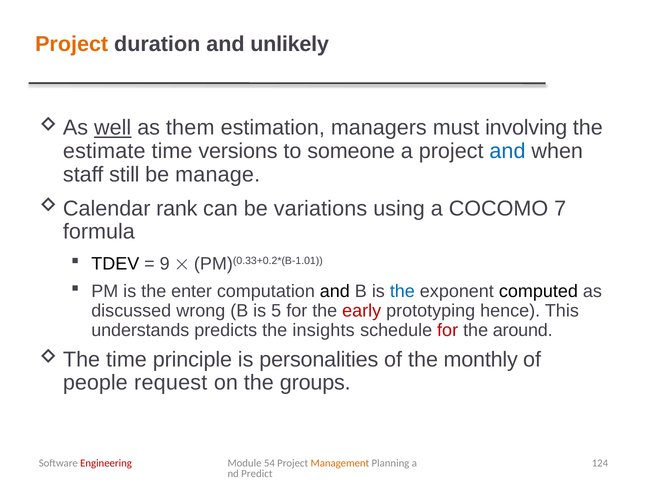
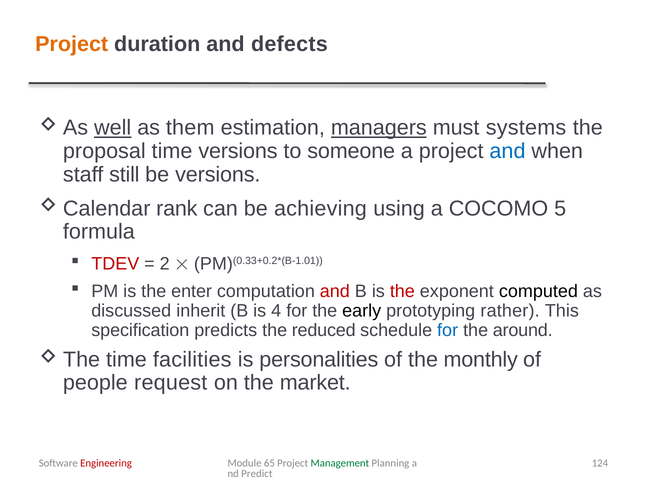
unlikely: unlikely -> defects (289, 44)
managers underline: none -> present (379, 128)
involving: involving -> systems (526, 128)
estimate: estimate -> proposal (104, 151)
be manage: manage -> versions (218, 174)
variations: variations -> achieving (320, 209)
7: 7 -> 5 (560, 209)
TDEV colour: black -> red (115, 264)
9: 9 -> 2 (165, 264)
and colour: black -> red (335, 292)
the colour: blue -> red (402, 292)
wrong: wrong -> inherit (201, 311)
5: 5 -> 4 (276, 311)
early colour: red -> black (362, 311)
hence: hence -> rather (510, 311)
understands: understands -> specification (140, 330)
insights: insights -> reduced (324, 330)
for colour: red -> blue (448, 330)
principle: principle -> facilities (192, 360)
groups: groups -> market (315, 383)
54: 54 -> 65 (269, 463)
Management colour: orange -> green (340, 463)
